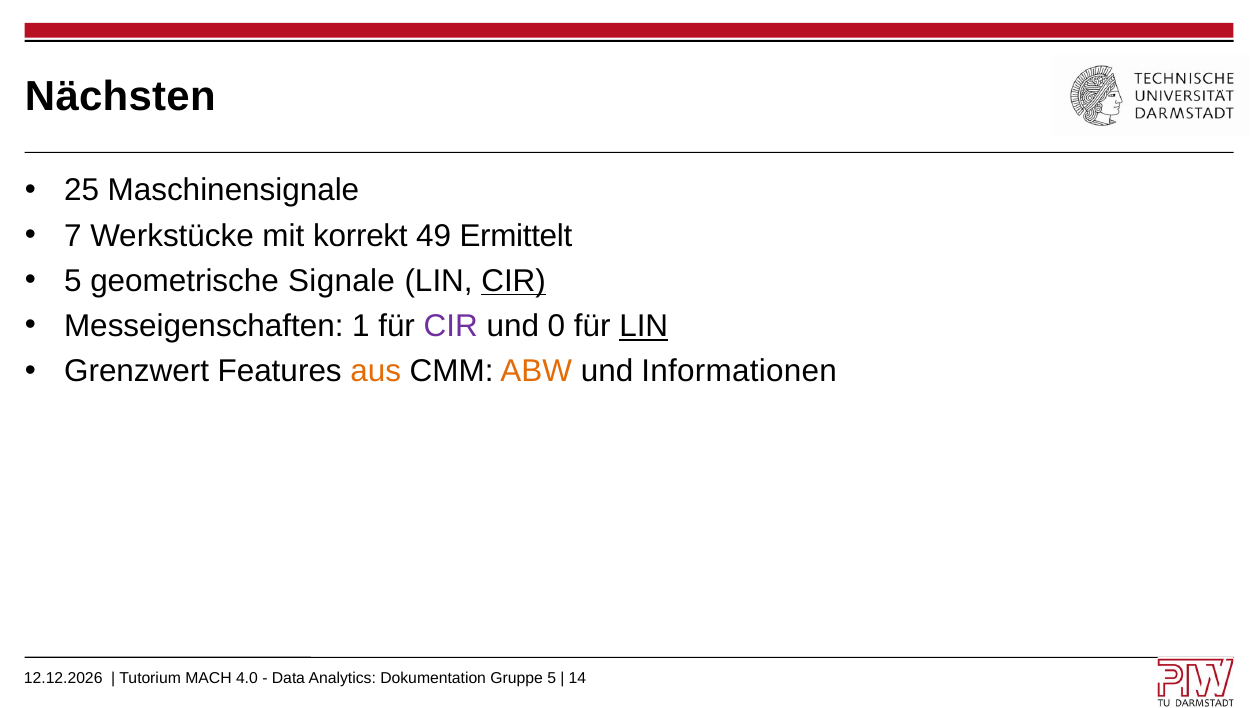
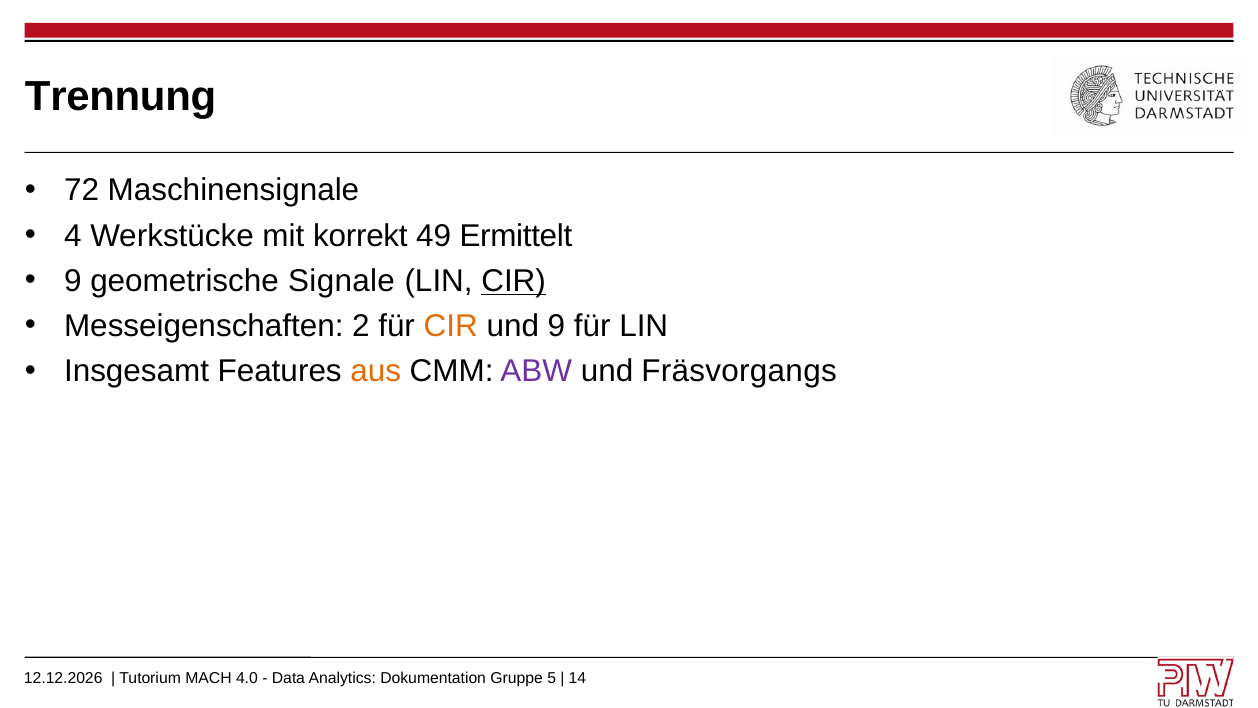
Nächsten: Nächsten -> Trennung (121, 97)
25: 25 -> 72 (82, 190)
7: 7 -> 4 (73, 236)
5: 5 -> 9 (73, 281)
1: 1 -> 2 (361, 326)
CIR colour: purple -> orange (451, 326)
und 0: 0 -> 9 (556, 326)
LIN underline: present -> none (644, 326)
Grenzwert: Grenzwert -> Insgesamt (137, 371)
ABW colour: orange -> purple (536, 371)
Informationen: Informationen -> Fräsvorgangs (739, 371)
